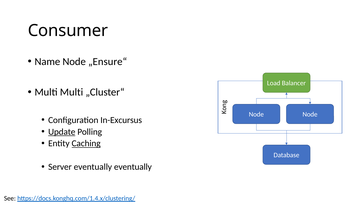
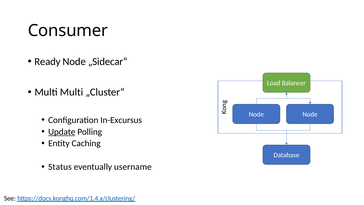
Name: Name -> Ready (47, 62)
„Ensure“: „Ensure“ -> „Sidecar“ (108, 62)
Caching underline: present -> none (86, 143)
Server: Server -> Status (60, 167)
eventually eventually: eventually -> username (133, 167)
